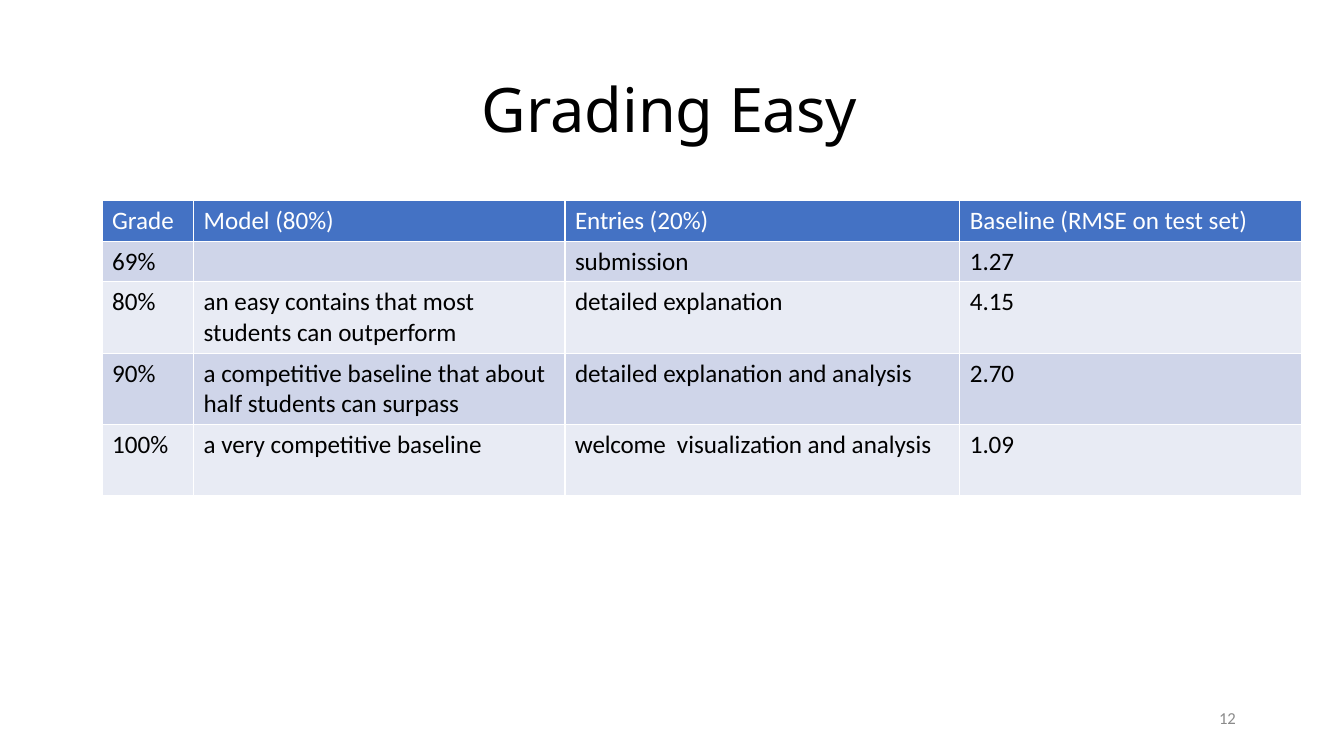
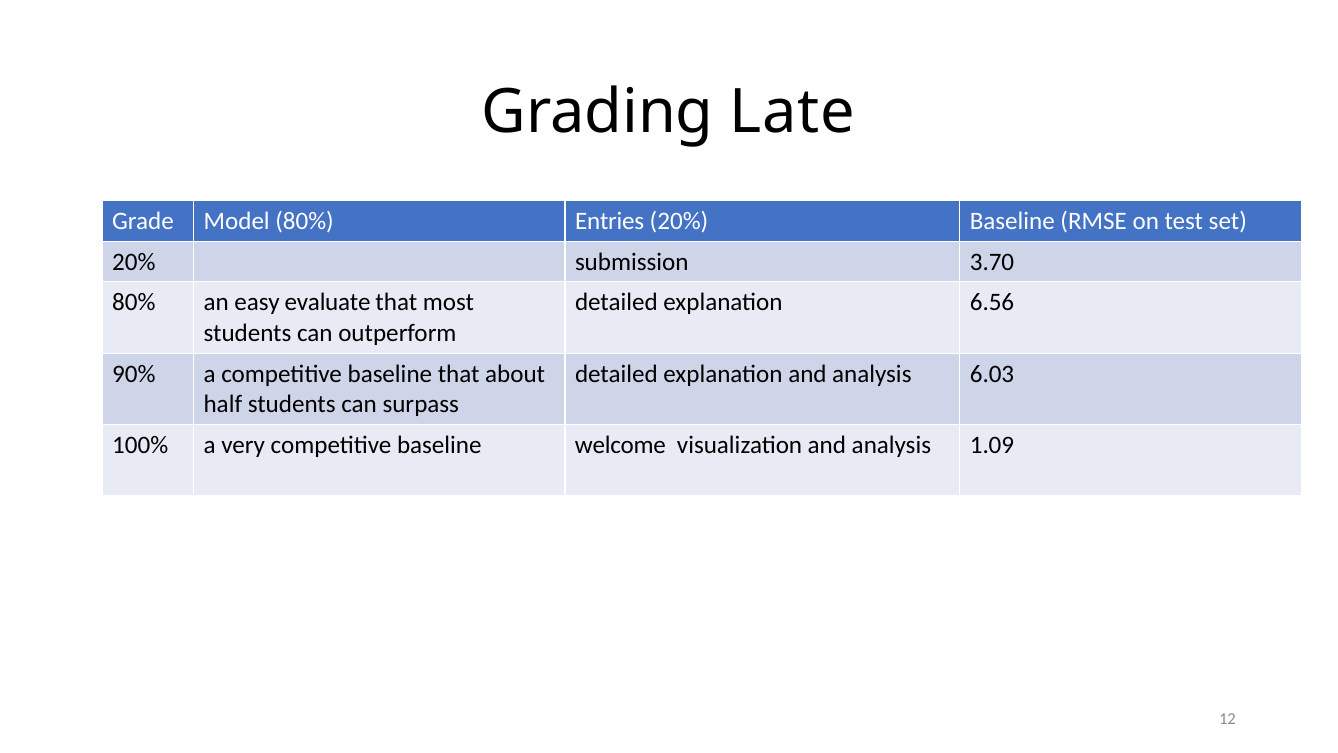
Grading Easy: Easy -> Late (793, 112)
69%: 69% -> 20% (134, 262)
1.27: 1.27 -> 3.70 (992, 262)
contains: contains -> evaluate (328, 302)
4.15: 4.15 -> 6.56 (992, 302)
2.70: 2.70 -> 6.03 (992, 374)
